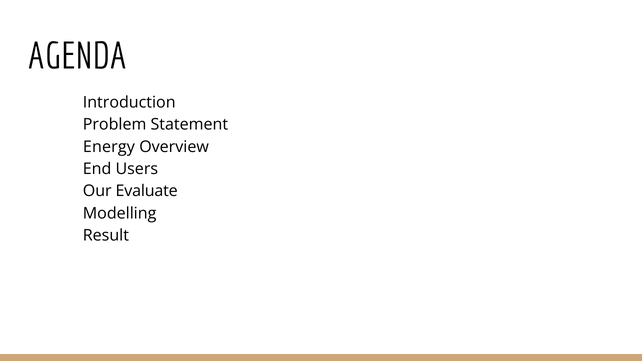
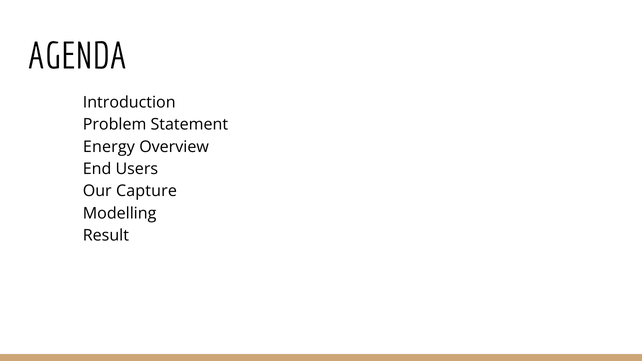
Evaluate: Evaluate -> Capture (146, 191)
